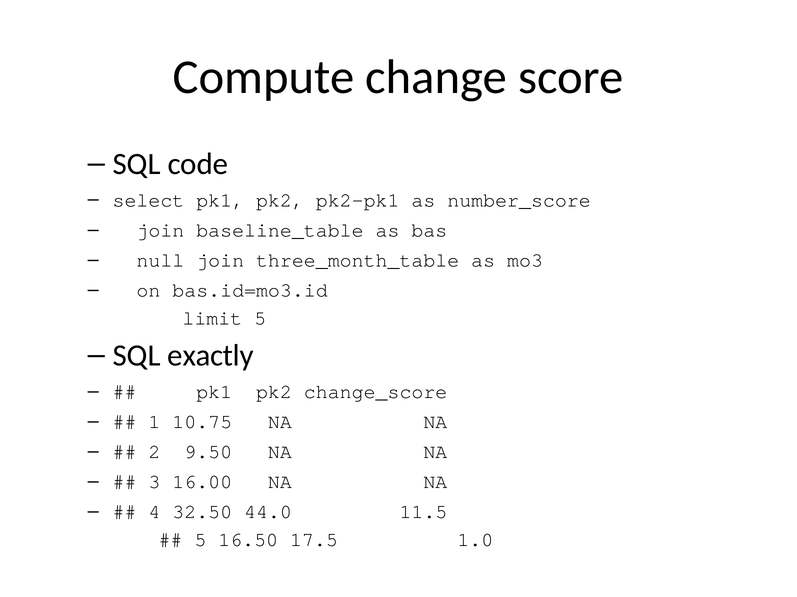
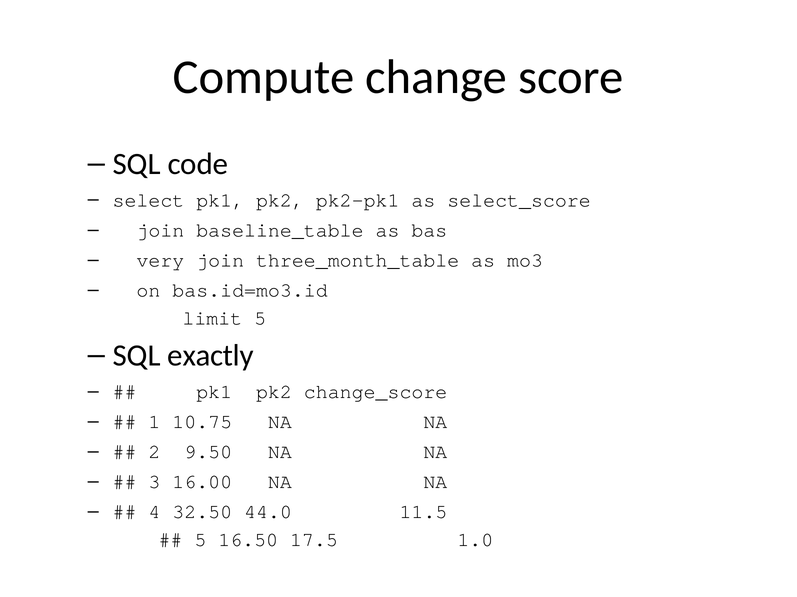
number_score: number_score -> select_score (519, 200)
null: null -> very (160, 260)
